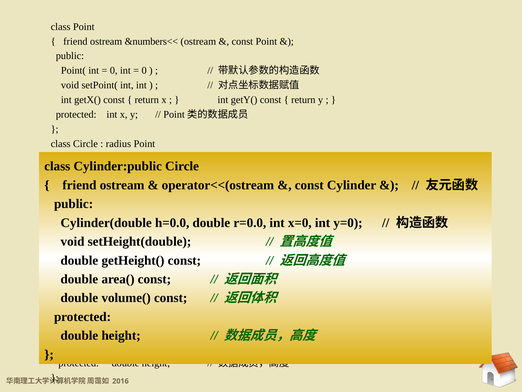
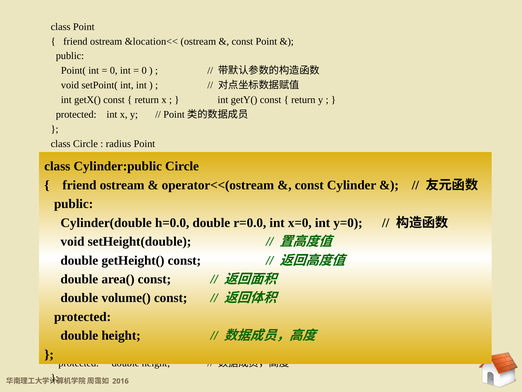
&numbers<<: &numbers<< -> &location<< (151, 41)
